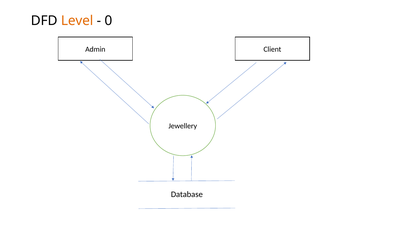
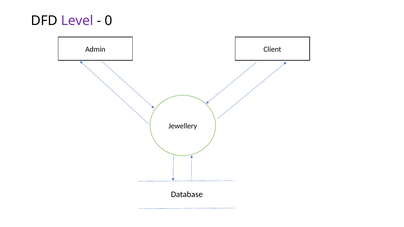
Level colour: orange -> purple (77, 21)
